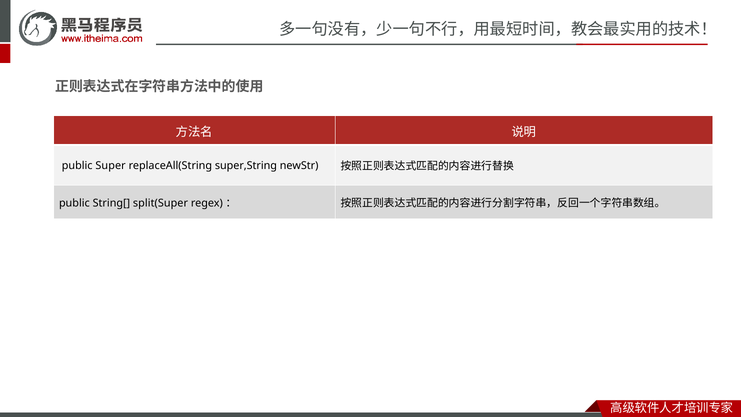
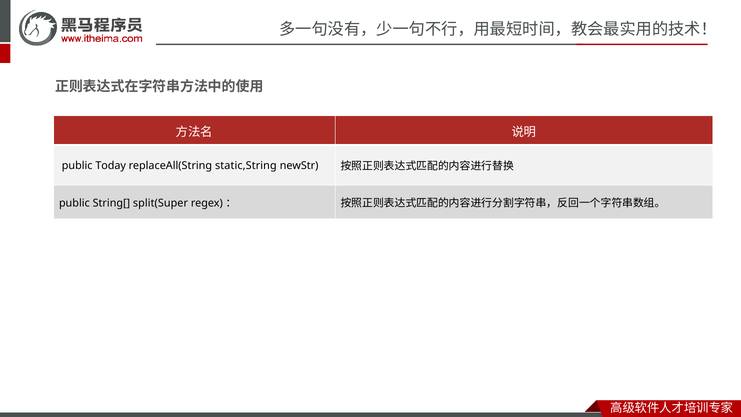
Super: Super -> Today (111, 166)
super,String: super,String -> static,String (246, 166)
